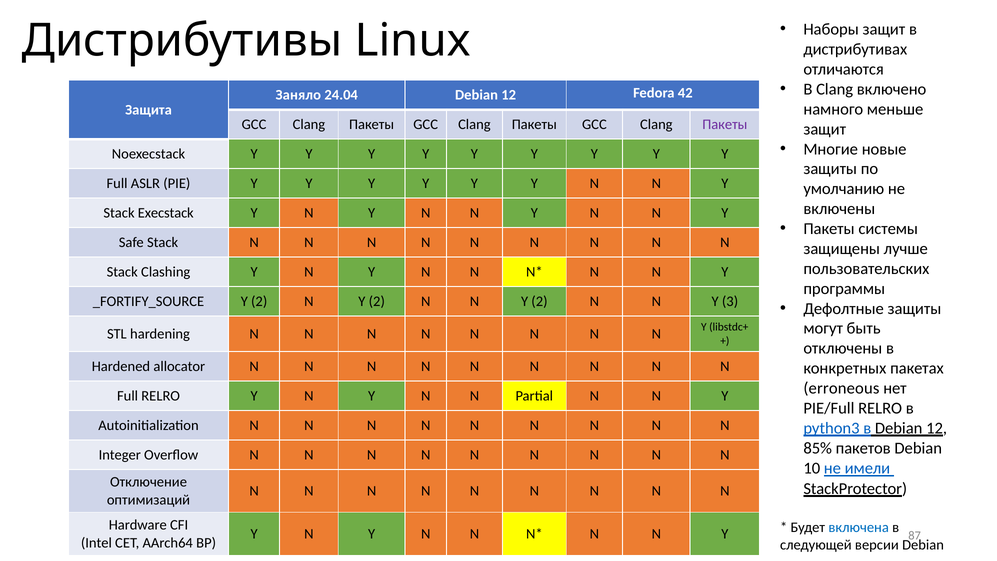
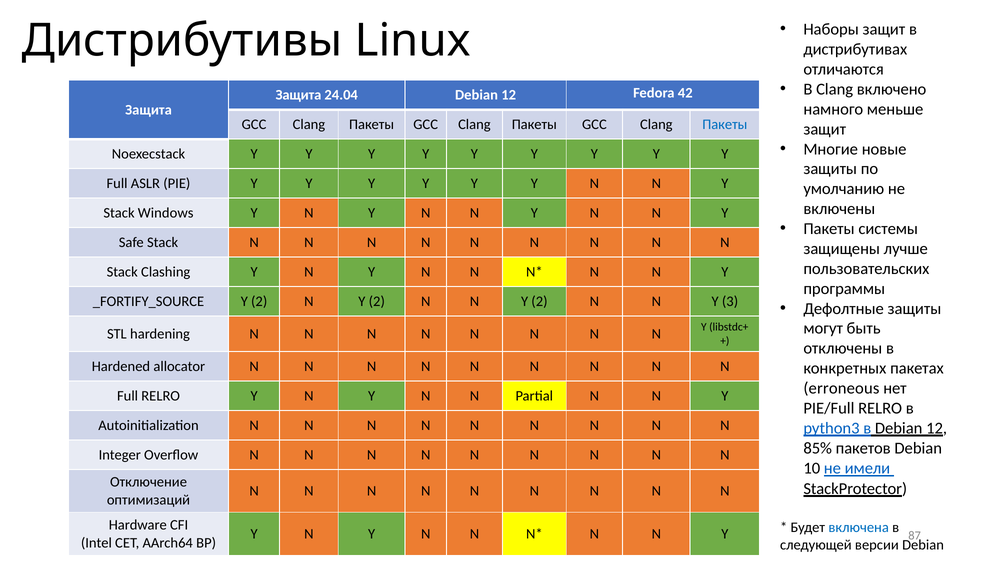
Заняло: Заняло -> Защита (298, 95)
Пакеты colour: purple -> blue (725, 125)
Execstack: Execstack -> Windows (166, 213)
